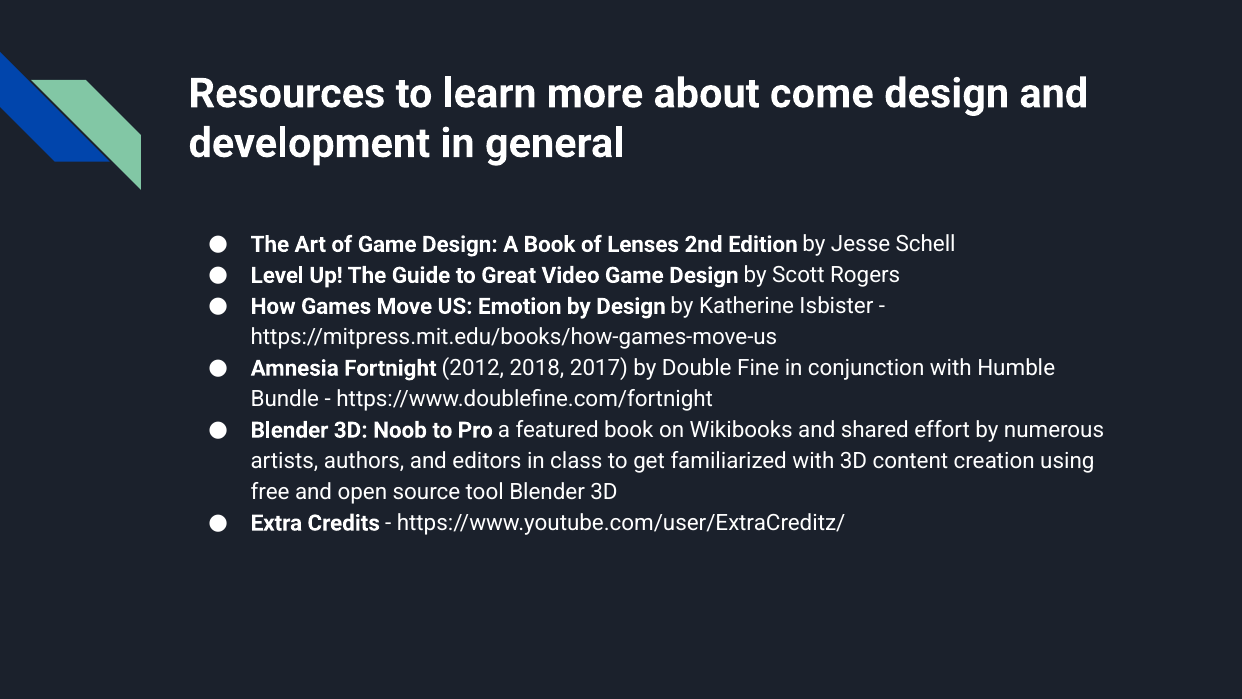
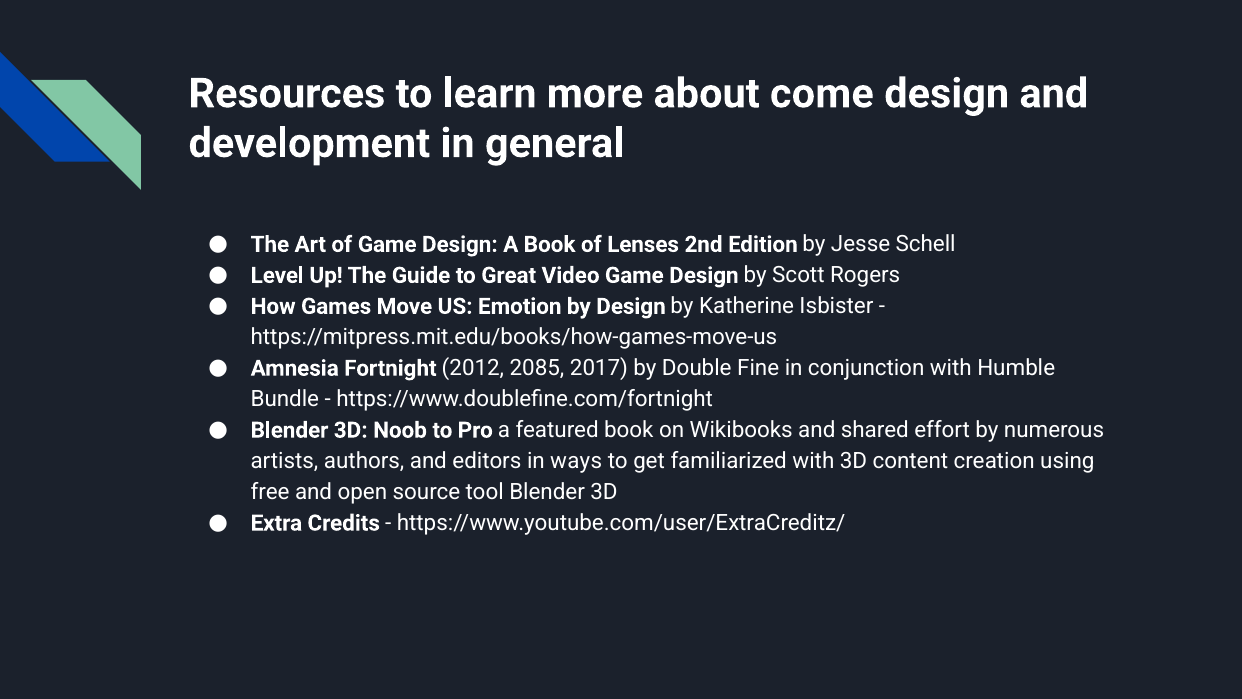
2018: 2018 -> 2085 (537, 368)
class: class -> ways (576, 461)
